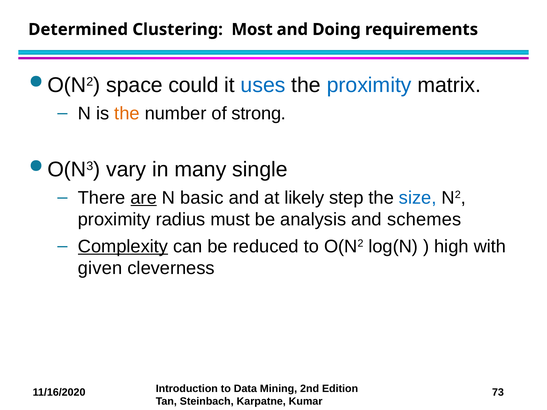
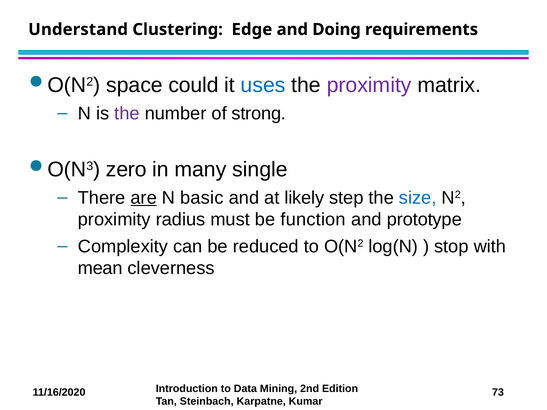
Determined: Determined -> Understand (78, 30)
Most: Most -> Edge (252, 30)
proximity colour: blue -> purple (369, 85)
the colour: orange -> purple (127, 114)
vary: vary -> zero (126, 169)
analysis: analysis -> function (313, 220)
schemes: schemes -> prototype (424, 220)
Complexity underline: present -> none (123, 246)
high: high -> stop (451, 246)
given: given -> mean (100, 268)
